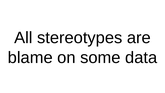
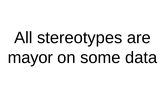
blame: blame -> mayor (30, 57)
